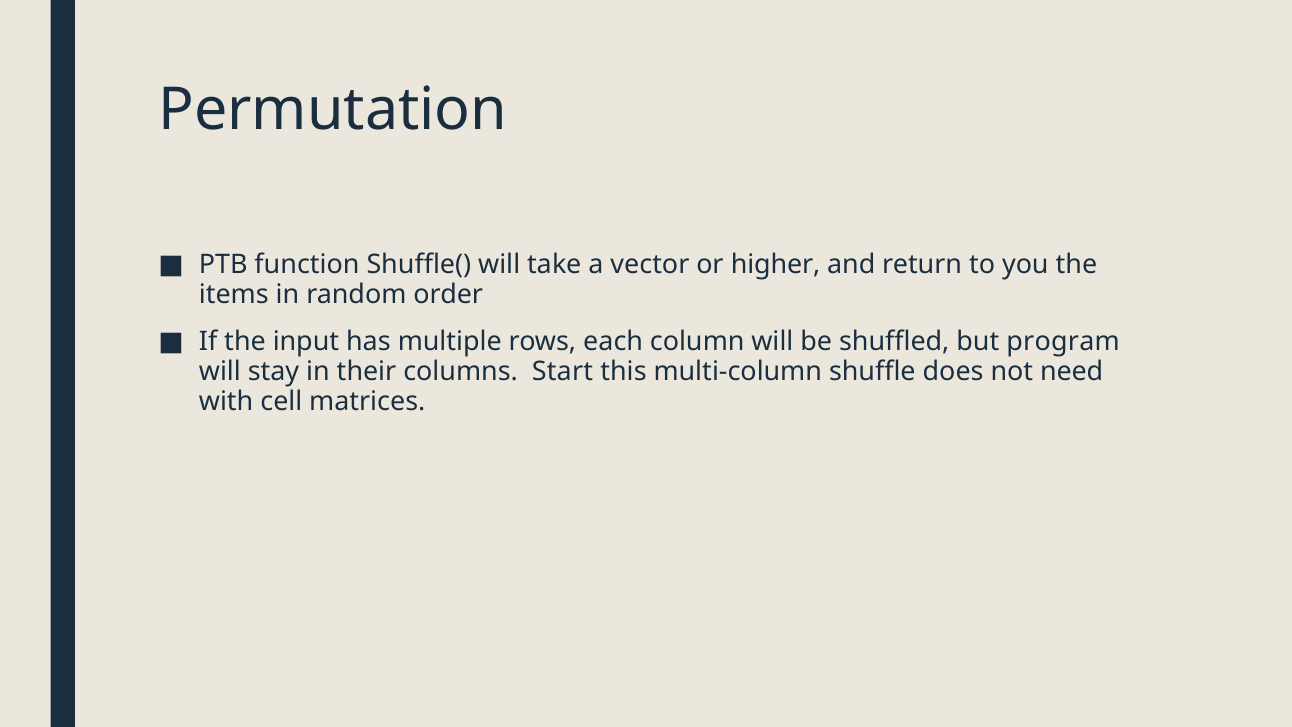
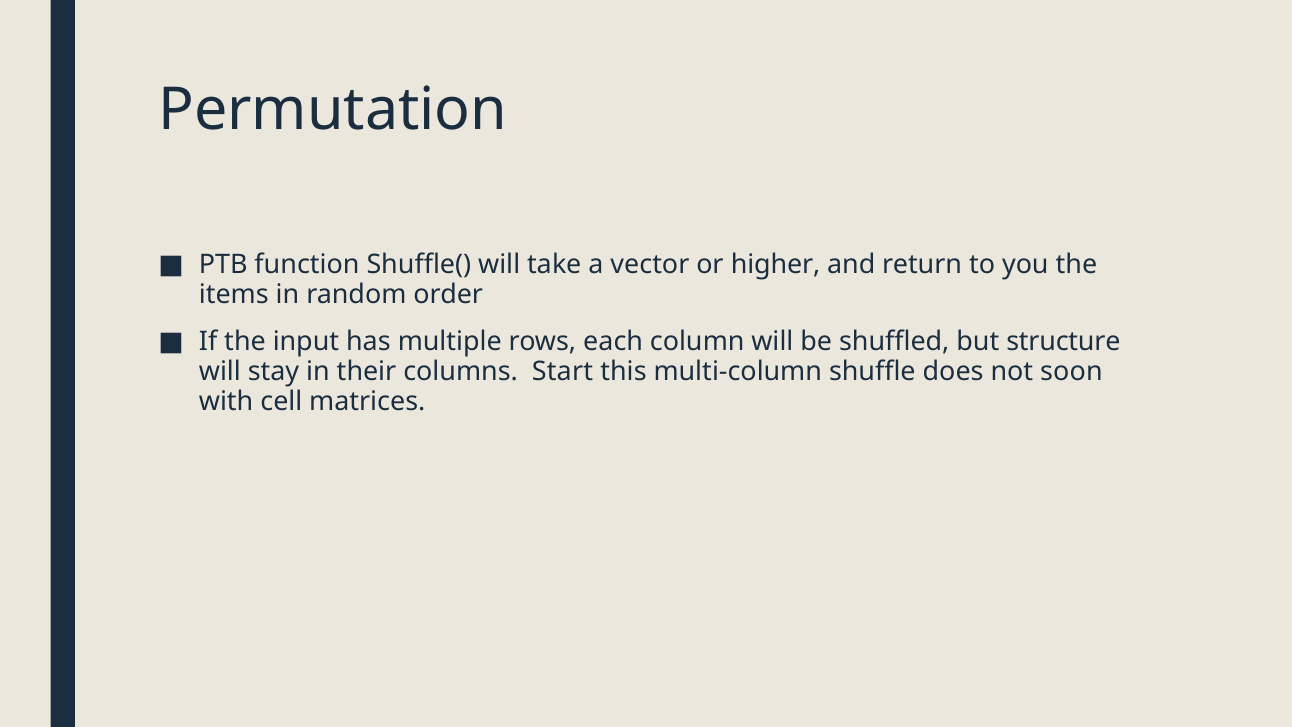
program: program -> structure (1063, 341)
need: need -> soon (1071, 371)
